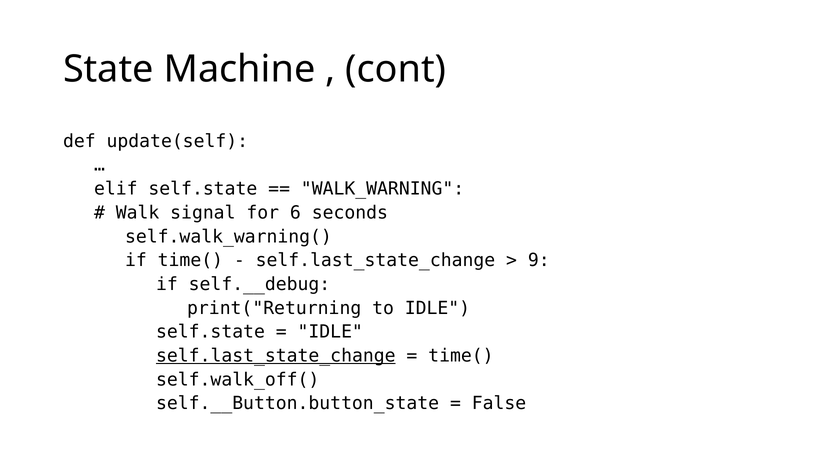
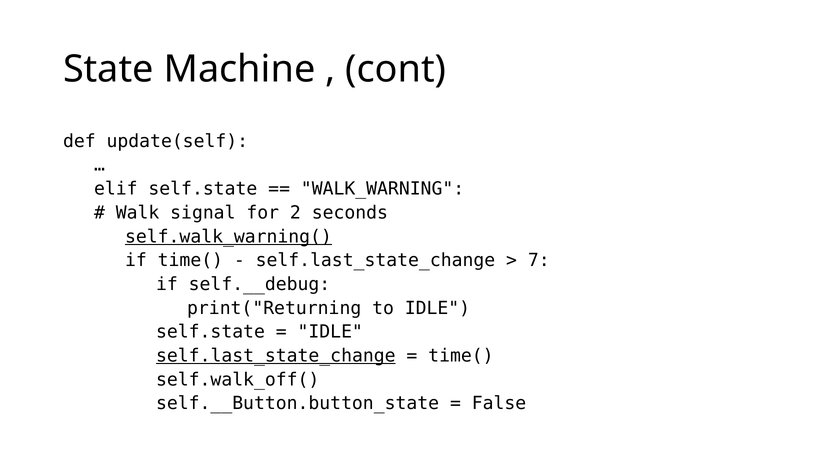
6: 6 -> 2 (295, 213)
self.walk_warning( underline: none -> present (228, 237)
9: 9 -> 7 (539, 260)
